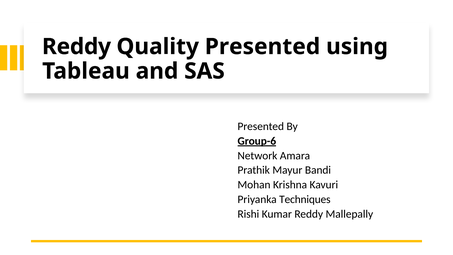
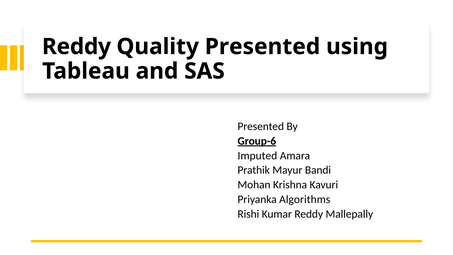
Network: Network -> Imputed (257, 156)
Techniques: Techniques -> Algorithms (305, 199)
